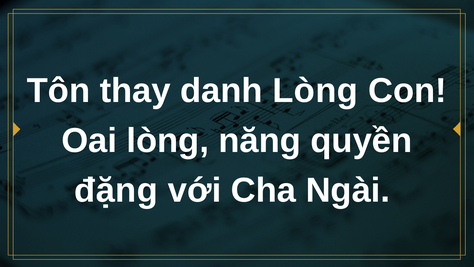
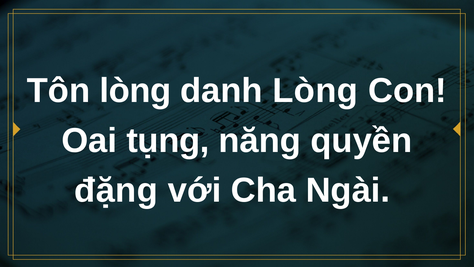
Tôn thay: thay -> lòng (135, 91)
Oai lòng: lòng -> tụng (168, 140)
